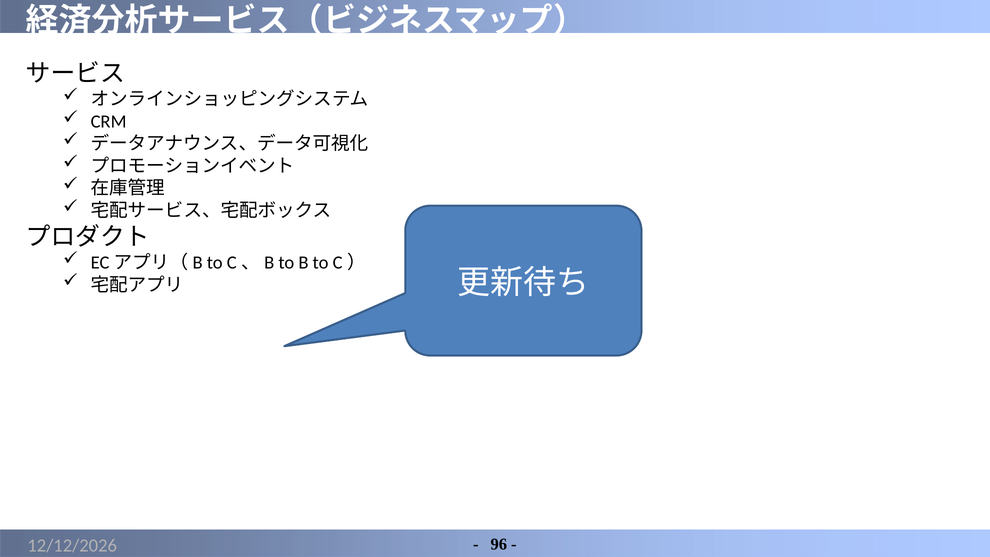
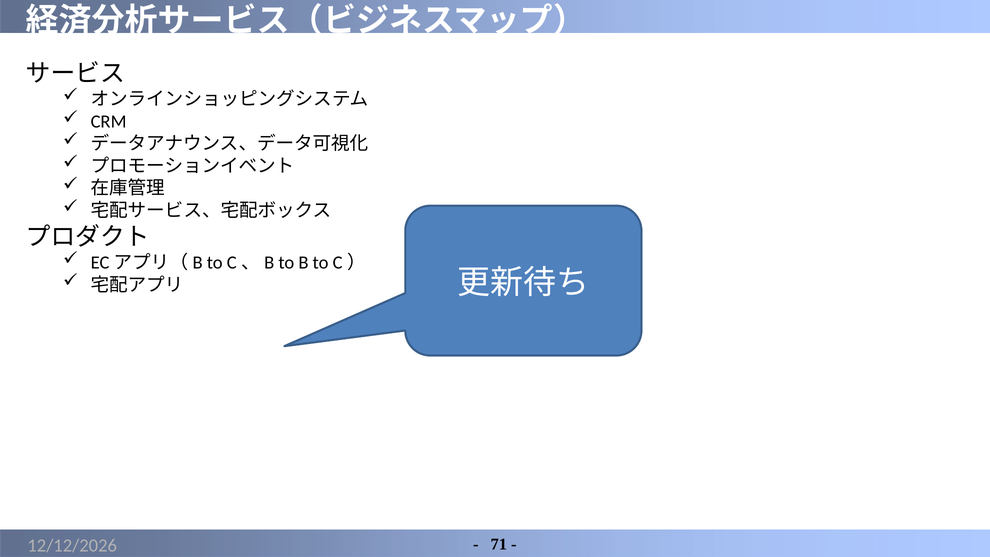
96: 96 -> 71 (499, 544)
